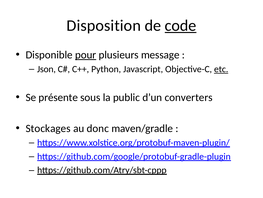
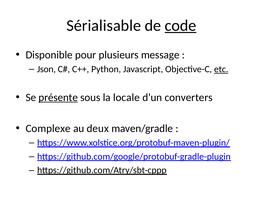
Disposition: Disposition -> Sérialisable (104, 25)
pour underline: present -> none (86, 55)
présente underline: none -> present (58, 97)
public: public -> locale (126, 97)
Stockages: Stockages -> Complexe (48, 128)
donc: donc -> deux (98, 128)
